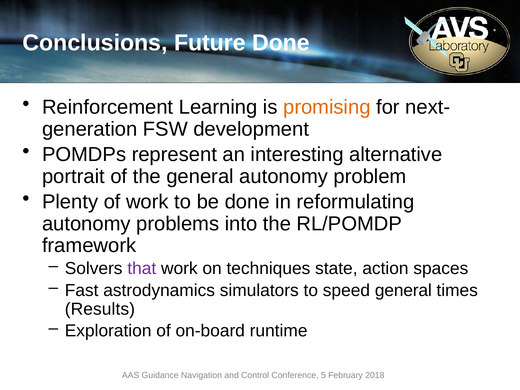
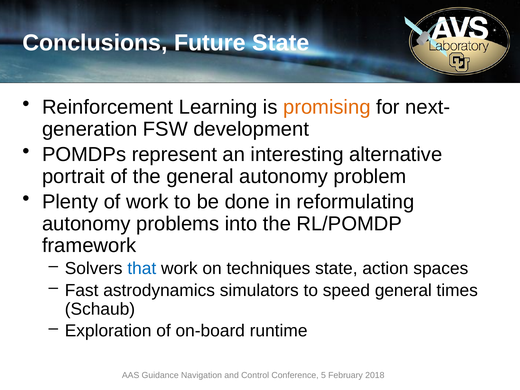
Future Done: Done -> State (281, 43)
that colour: purple -> blue (142, 269)
Results: Results -> Schaub (100, 309)
